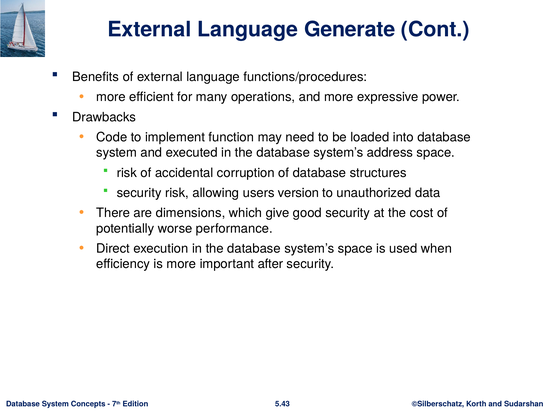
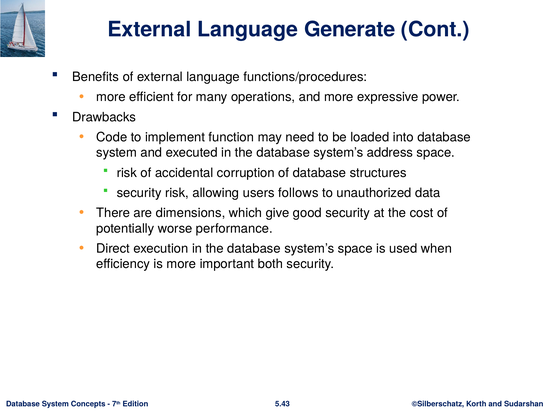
version: version -> follows (298, 193)
after: after -> both (270, 264)
